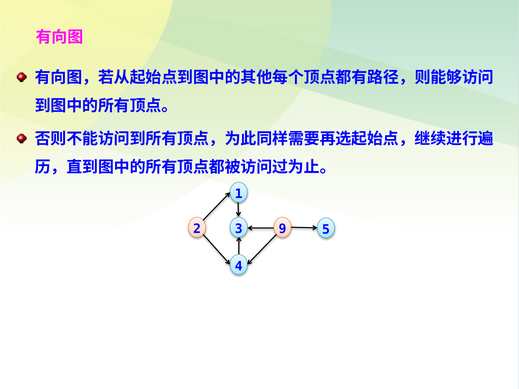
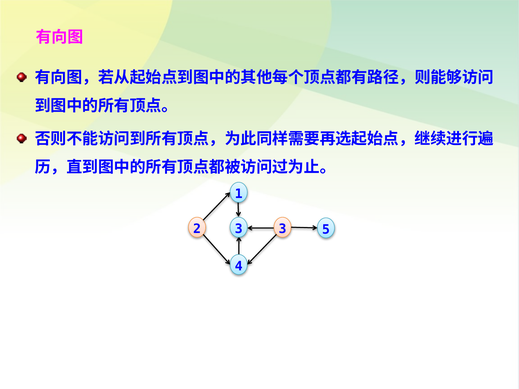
3 9: 9 -> 3 (283, 229)
